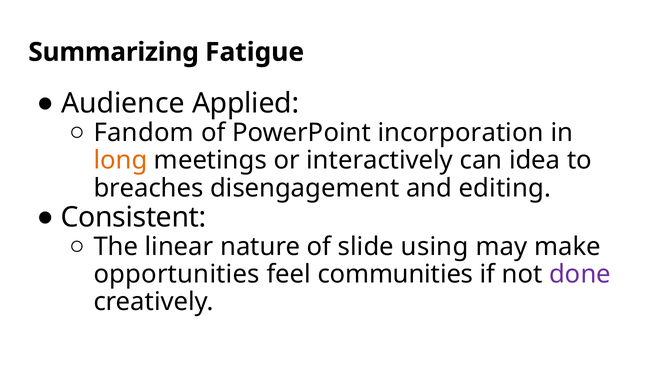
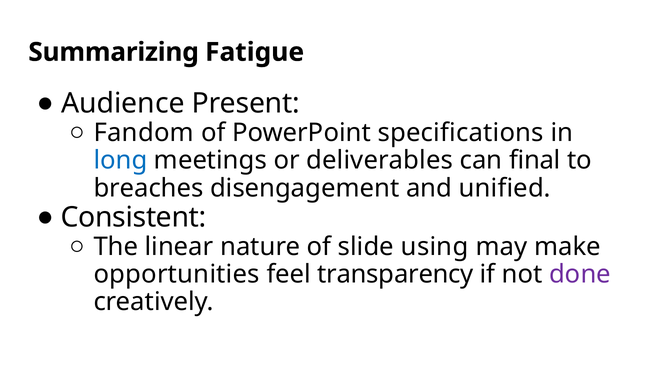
Applied: Applied -> Present (246, 103)
incorporation: incorporation -> specifications (461, 133)
long colour: orange -> blue (120, 160)
interactively: interactively -> deliverables (380, 160)
idea: idea -> final (535, 160)
editing: editing -> unified (505, 188)
communities: communities -> transparency (395, 274)
